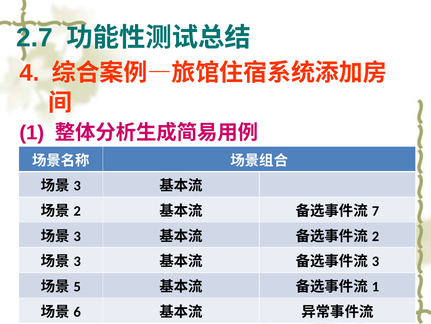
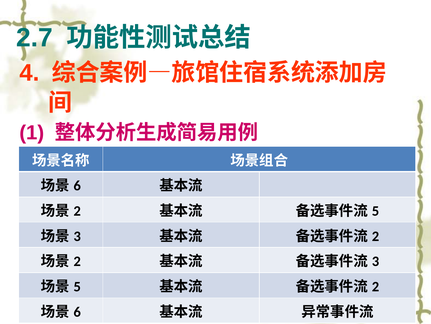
3: 3 -> 6 (77, 185)
7: 7 -> 5 (375, 211)
3: 3 -> 2 (77, 261)
1: 1 -> 2 (375, 286)
